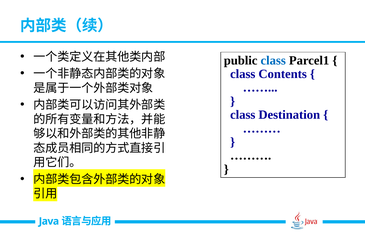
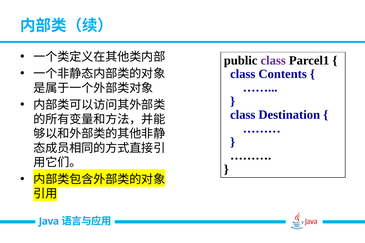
class colour: blue -> purple (273, 60)
